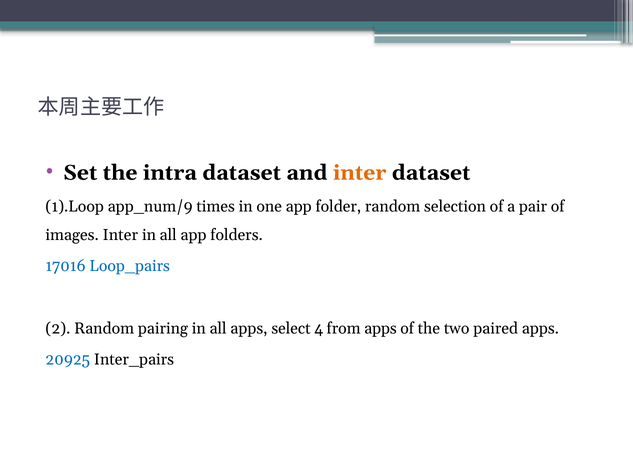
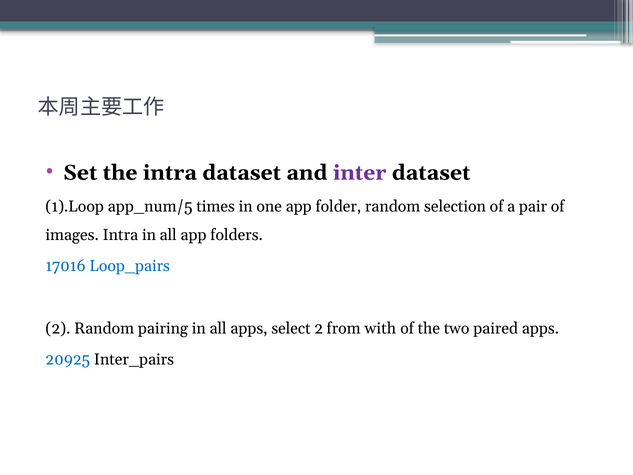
inter colour: orange -> purple (360, 173)
app_num/9: app_num/9 -> app_num/5 (150, 207)
images Inter: Inter -> Intra (120, 235)
select 4: 4 -> 2 (319, 328)
from apps: apps -> with (380, 328)
